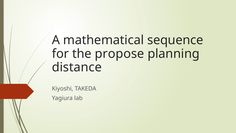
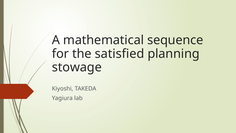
propose: propose -> satisfied (120, 54)
distance: distance -> stowage (77, 67)
